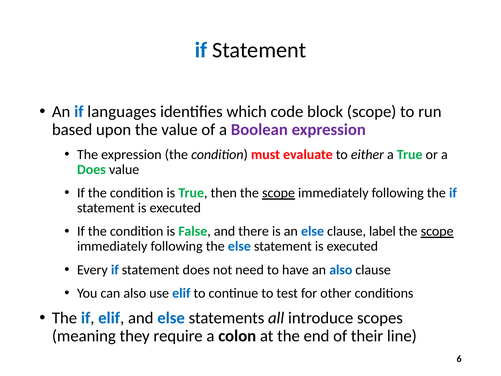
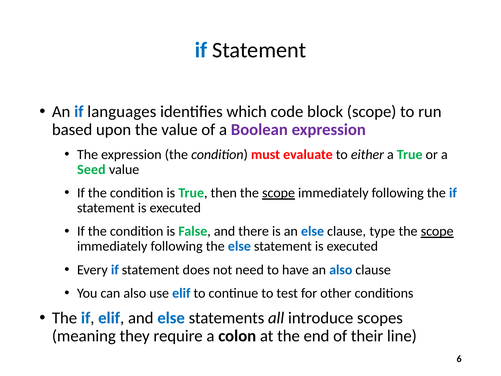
Does: Does -> Seed (91, 169)
label: label -> type (382, 231)
